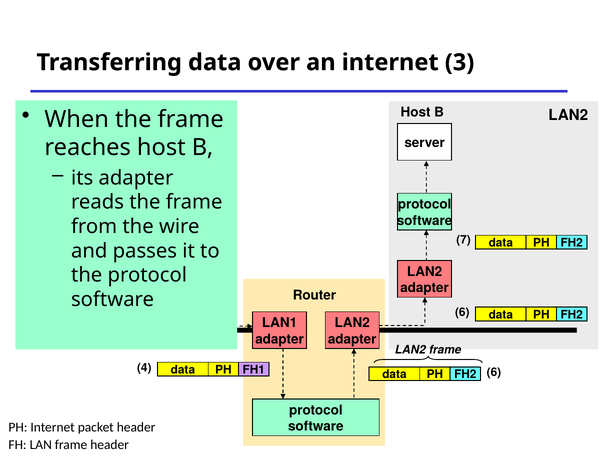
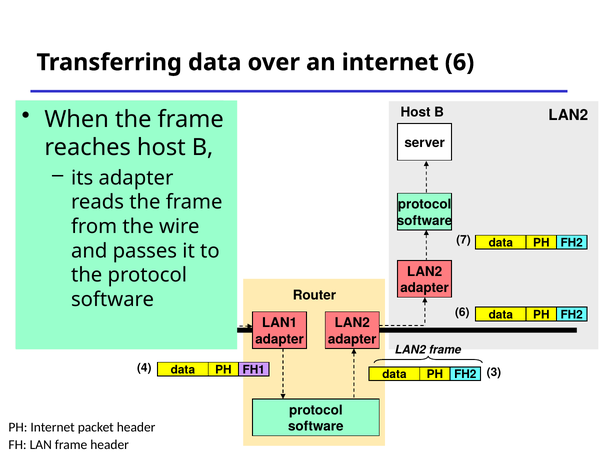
internet 3: 3 -> 6 (460, 62)
4 6: 6 -> 3 (494, 372)
